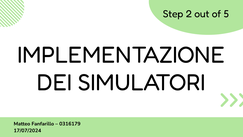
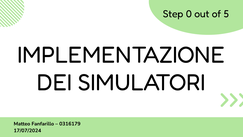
2: 2 -> 0 (189, 14)
